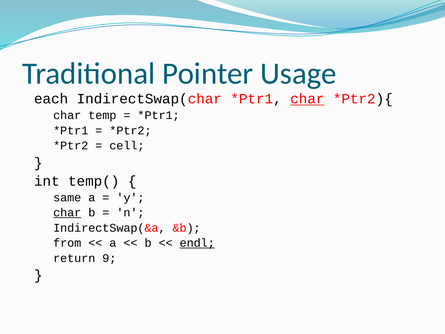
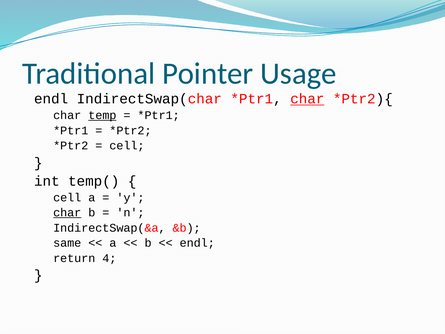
each: each -> endl (51, 99)
temp underline: none -> present (102, 115)
same: same -> cell (67, 197)
from: from -> same (67, 243)
endl underline: present -> none (197, 243)
9: 9 -> 4 (109, 258)
